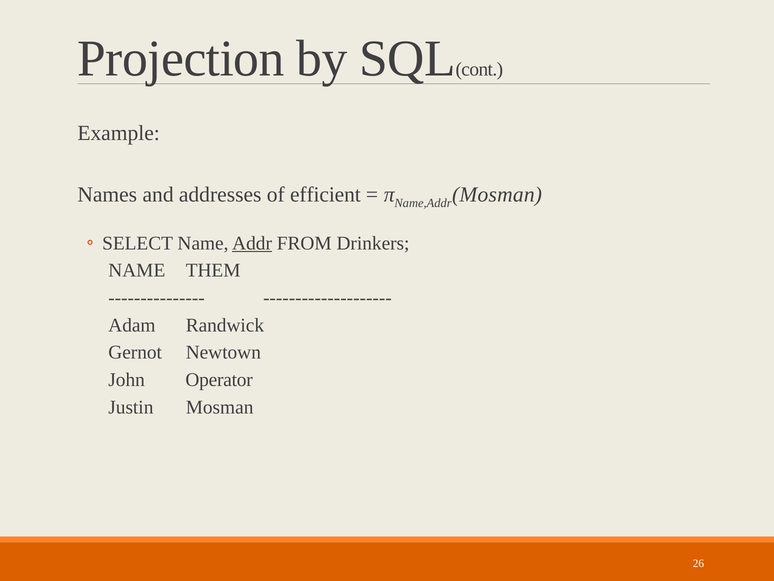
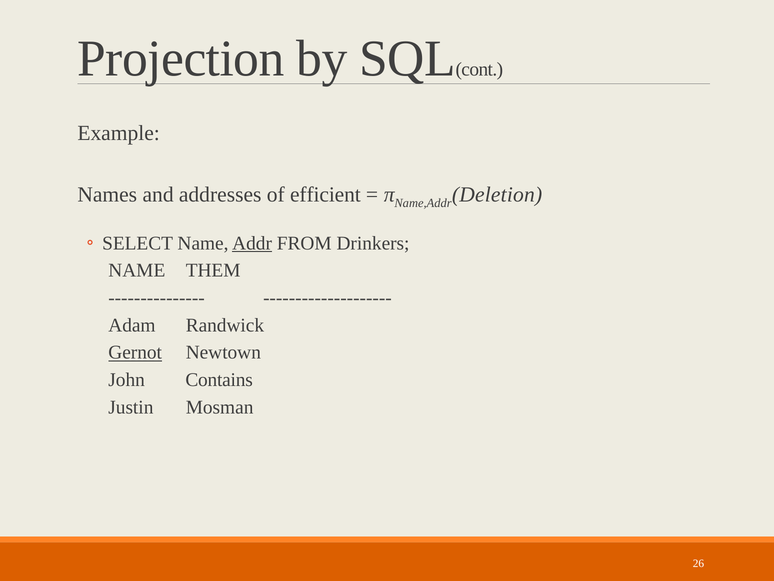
Mosman: Mosman -> Deletion (497, 195)
Gernot underline: none -> present (135, 352)
Operator: Operator -> Contains (219, 380)
